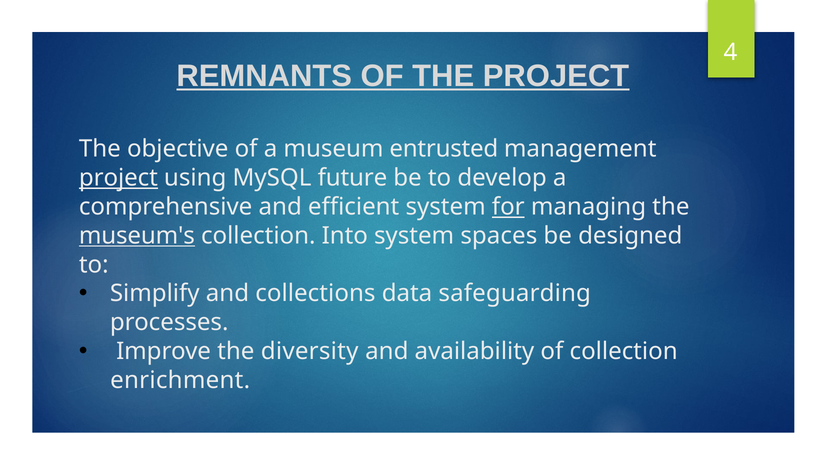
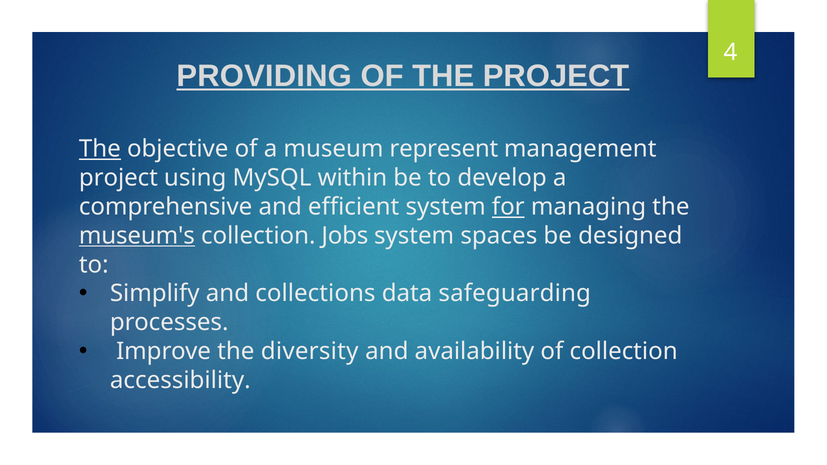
REMNANTS: REMNANTS -> PROVIDING (264, 76)
The underline: none -> present (100, 149)
entrusted: entrusted -> represent (444, 149)
project underline: present -> none (118, 178)
future: future -> within (352, 178)
Into: Into -> Jobs (345, 236)
enrichment: enrichment -> accessibility (180, 381)
